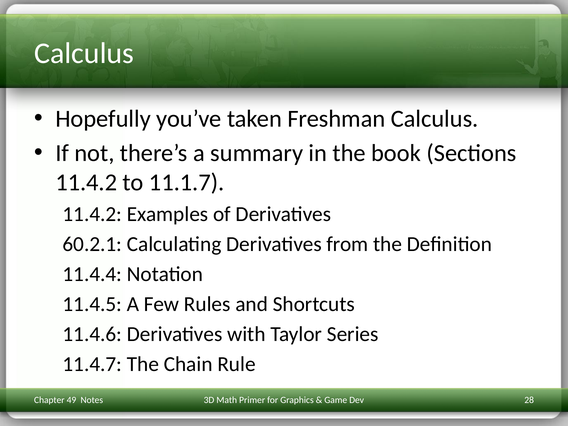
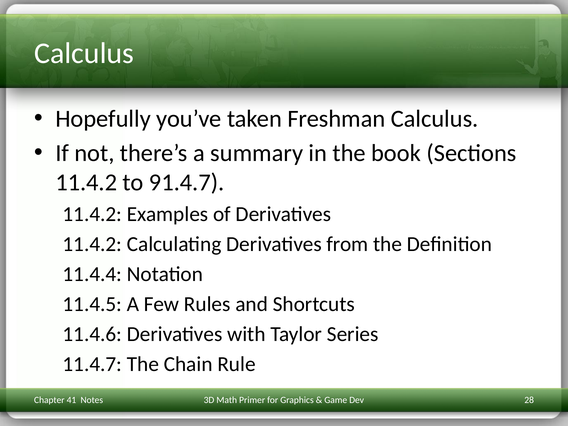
11.1.7: 11.1.7 -> 91.4.7 (187, 182)
60.2.1: 60.2.1 -> 11.4.2 (92, 244)
49: 49 -> 41 (71, 400)
